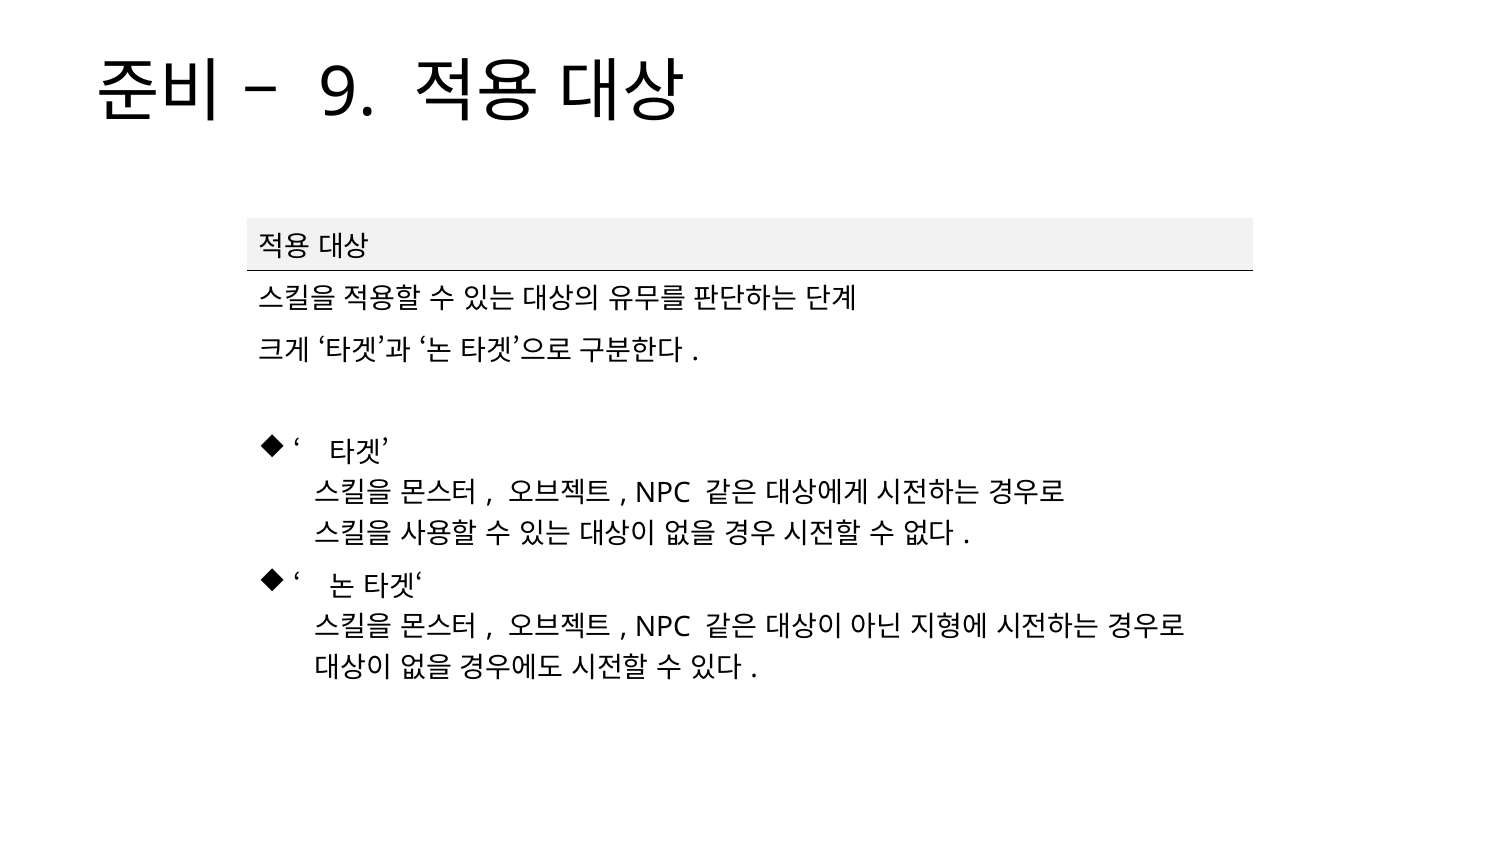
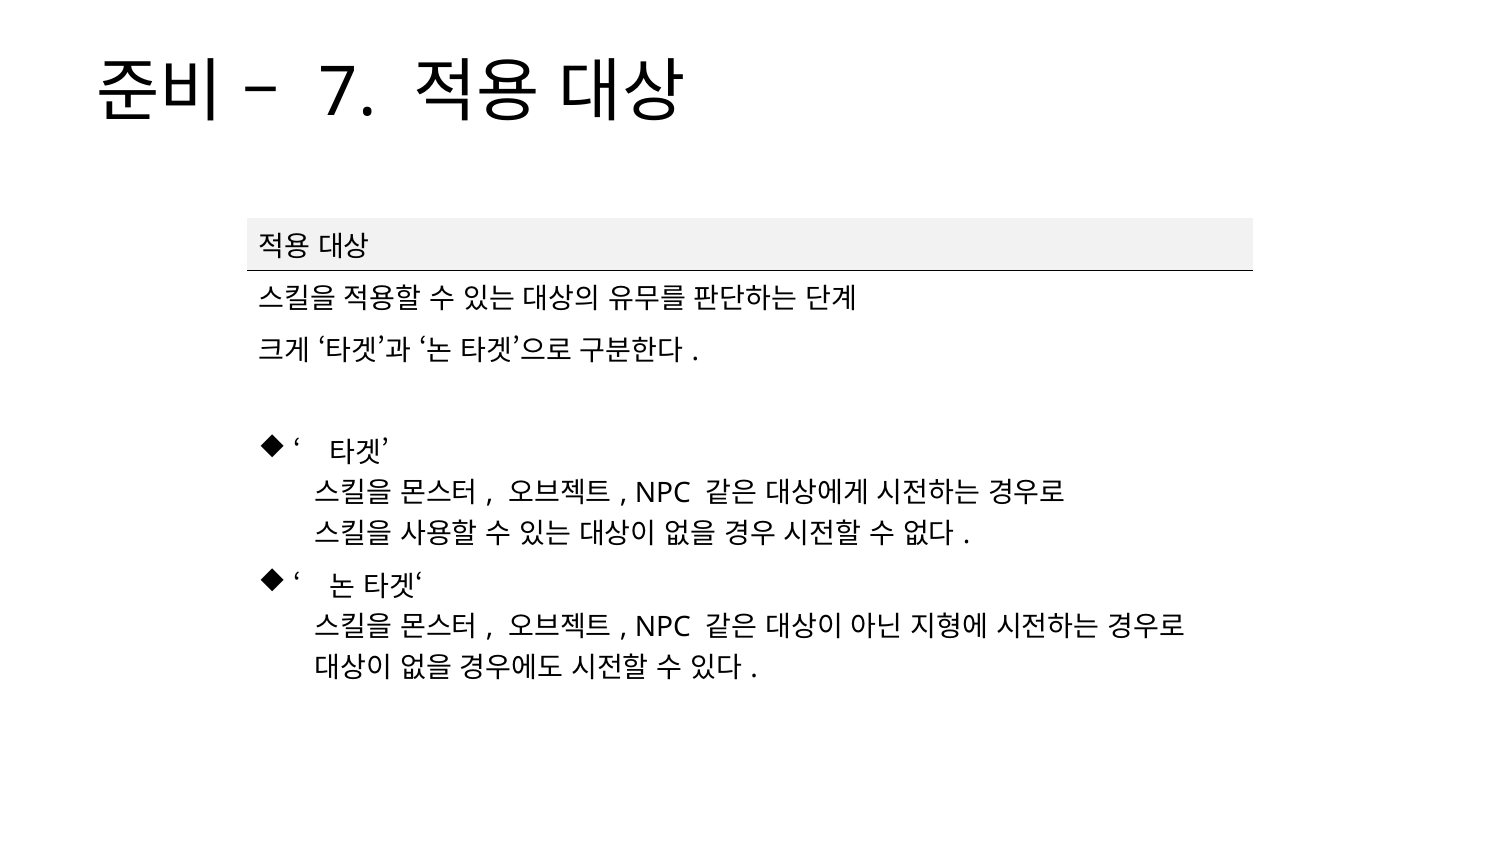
9: 9 -> 7 (348, 93)
